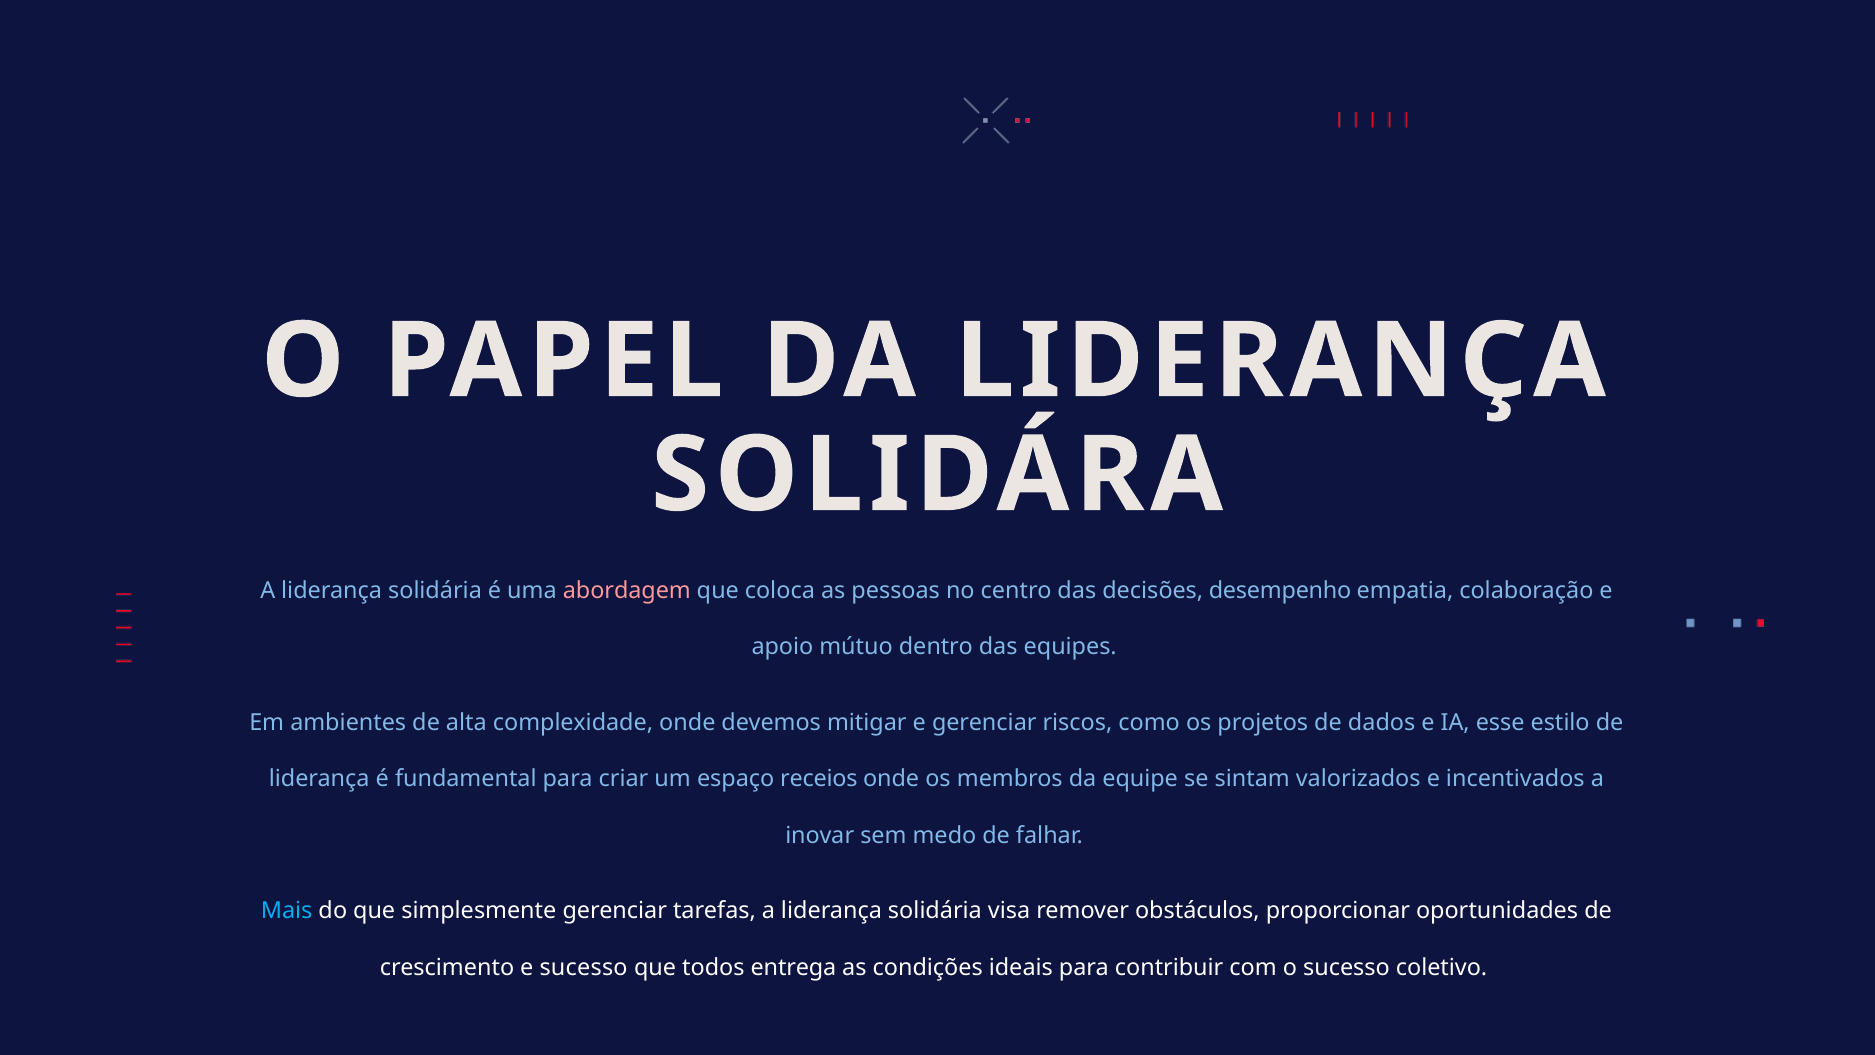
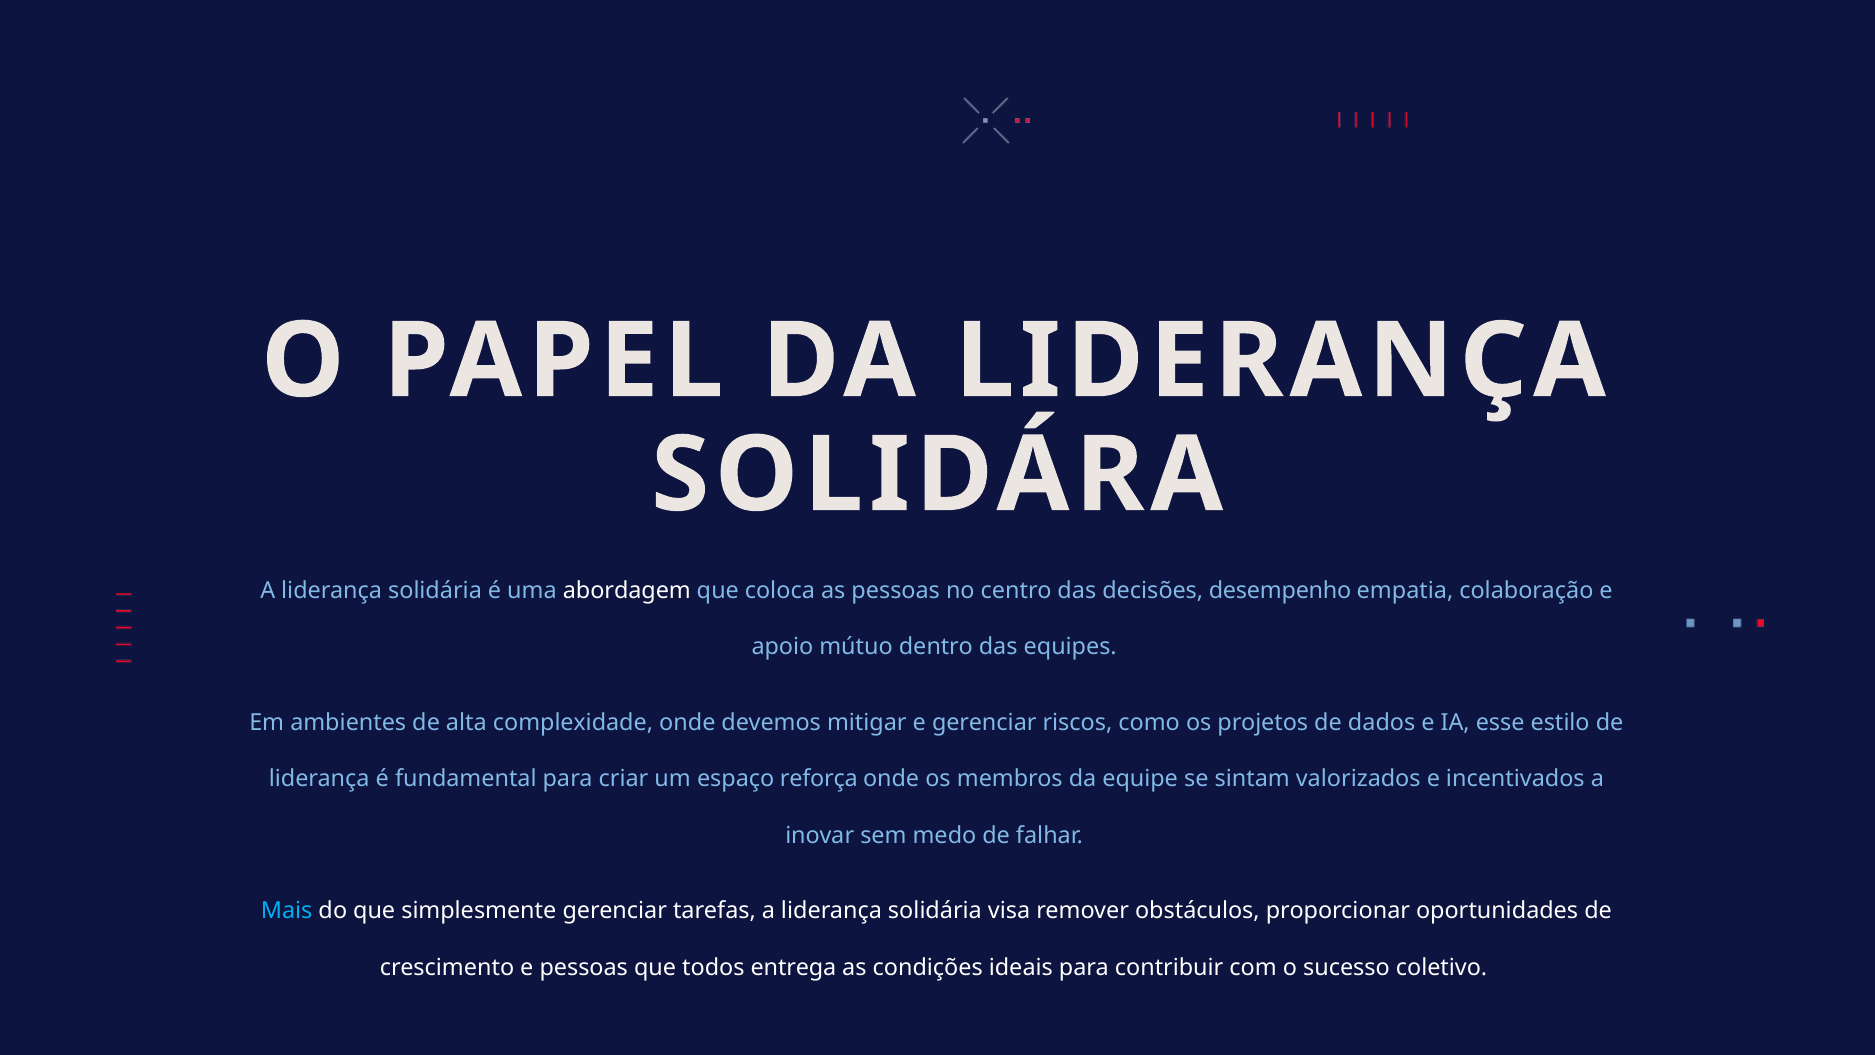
abordagem colour: pink -> white (627, 591)
receios: receios -> reforça (819, 779)
e sucesso: sucesso -> pessoas (584, 967)
